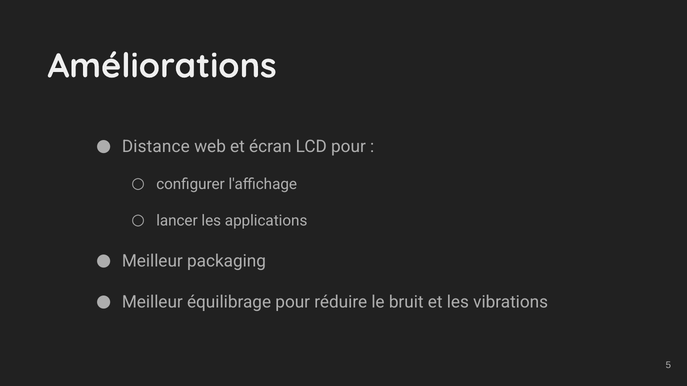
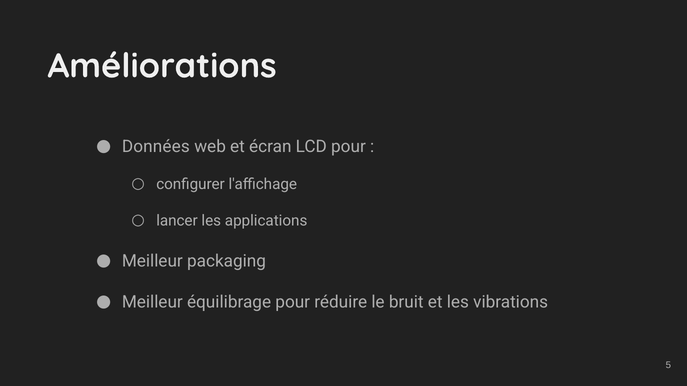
Distance: Distance -> Données (156, 147)
